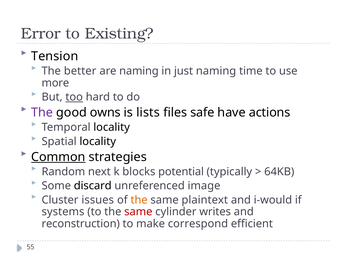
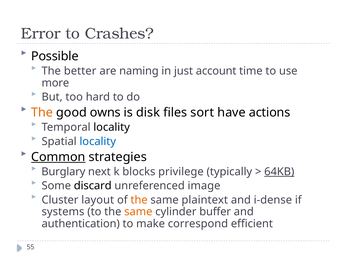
Existing: Existing -> Crashes (119, 33)
Tension: Tension -> Possible (55, 56)
just naming: naming -> account (216, 71)
too underline: present -> none (74, 97)
The colour: purple -> orange (42, 113)
lists: lists -> disk (148, 113)
safe: safe -> sort (202, 113)
locality colour: black -> blue (98, 142)
Random: Random -> Burglary (63, 172)
potential: potential -> privilege (181, 172)
64KB underline: none -> present (279, 172)
issues: issues -> layout (98, 200)
i-would: i-would -> i-dense (273, 200)
same colour: red -> orange (138, 212)
writes: writes -> buffer (215, 212)
reconstruction: reconstruction -> authentication (81, 224)
